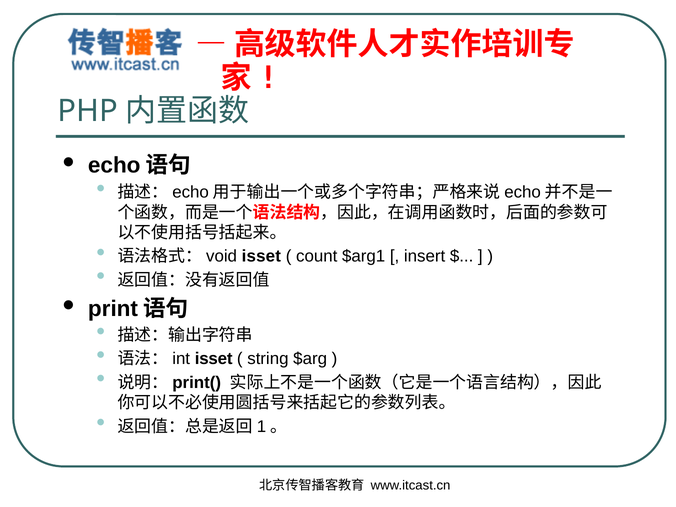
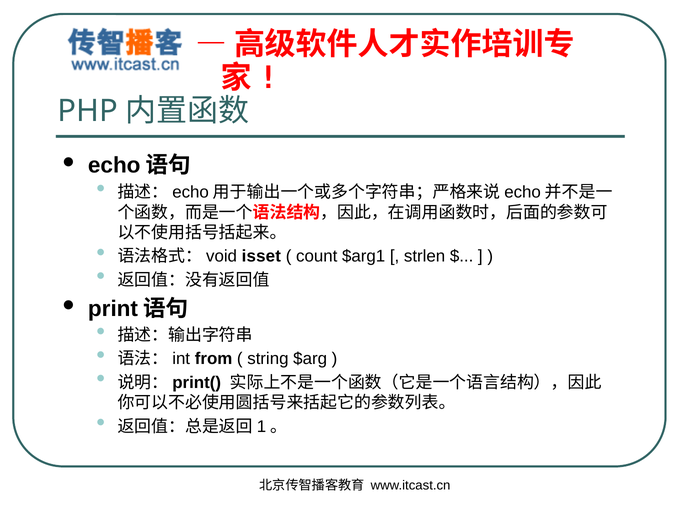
insert: insert -> strlen (425, 256)
isset: isset -> from (214, 359)
